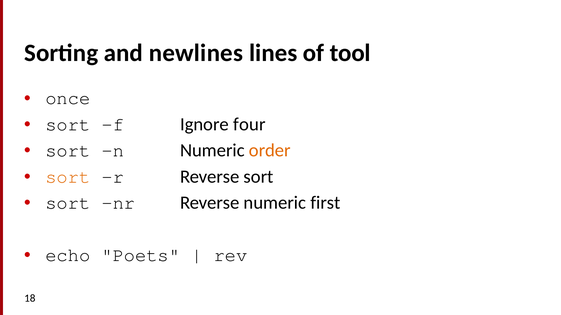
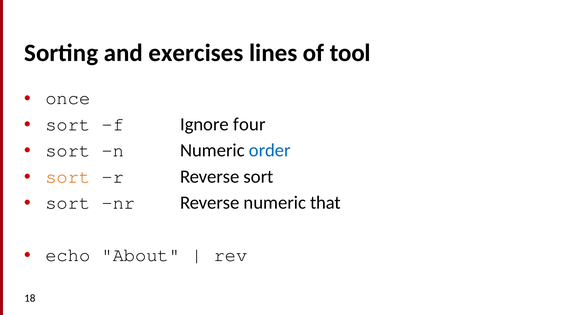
newlines: newlines -> exercises (196, 53)
order colour: orange -> blue (270, 151)
first: first -> that (325, 203)
Poets: Poets -> About (141, 255)
